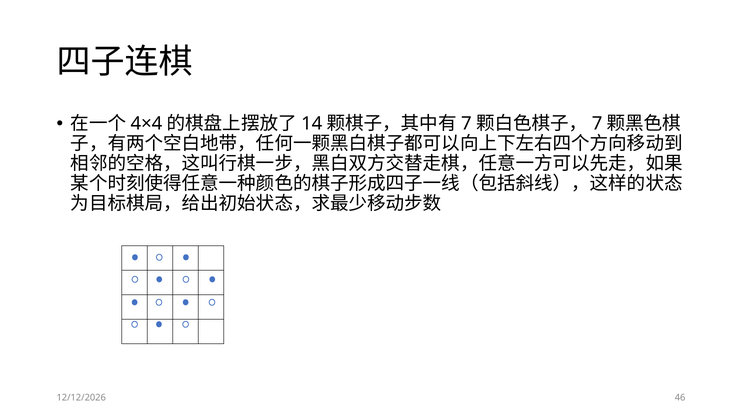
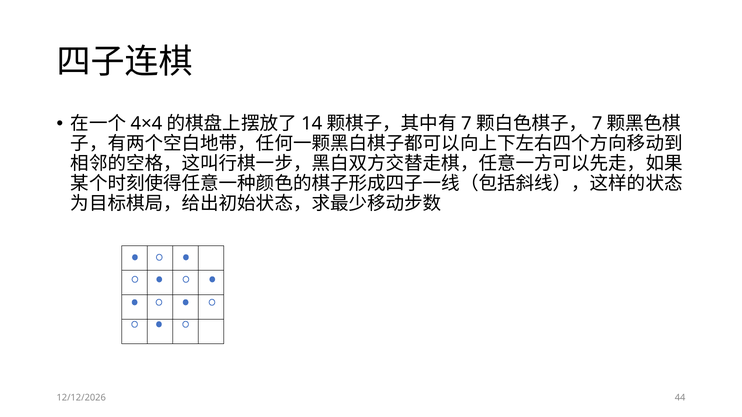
46: 46 -> 44 (680, 398)
